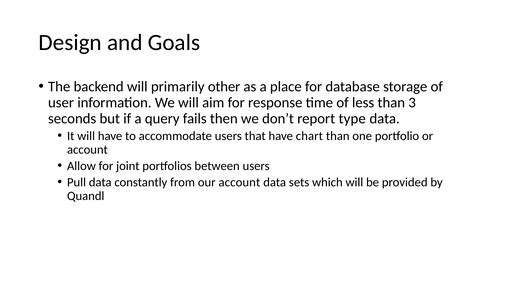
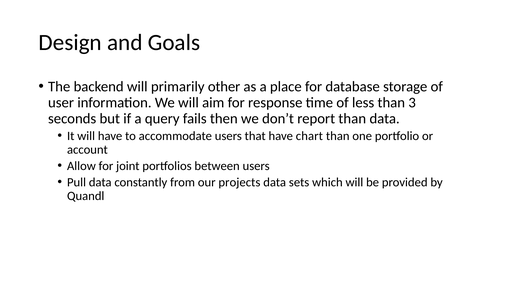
report type: type -> than (352, 118)
our account: account -> projects (239, 182)
